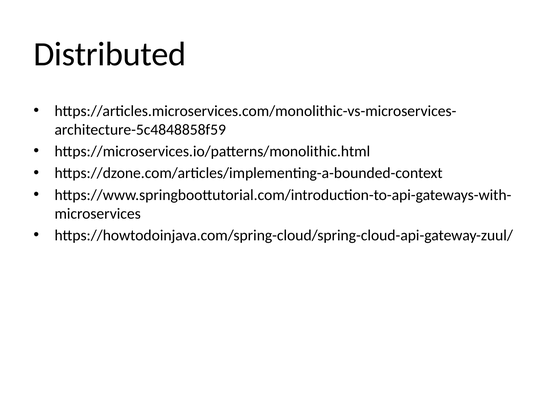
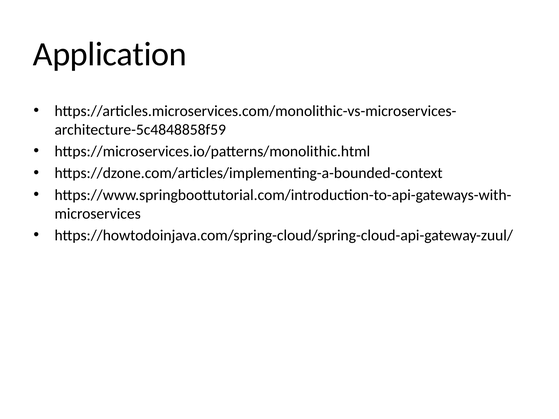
Distributed: Distributed -> Application (110, 54)
